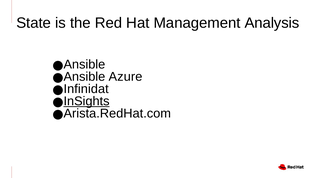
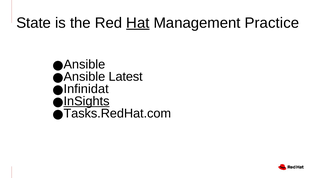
Hat underline: none -> present (138, 23)
Analysis: Analysis -> Practice (272, 23)
Azure: Azure -> Latest (126, 77)
Arista.RedHat.com: Arista.RedHat.com -> Tasks.RedHat.com (117, 113)
